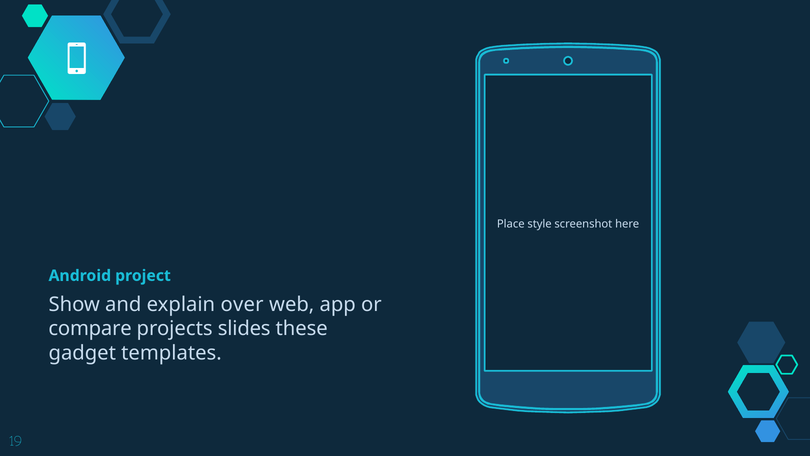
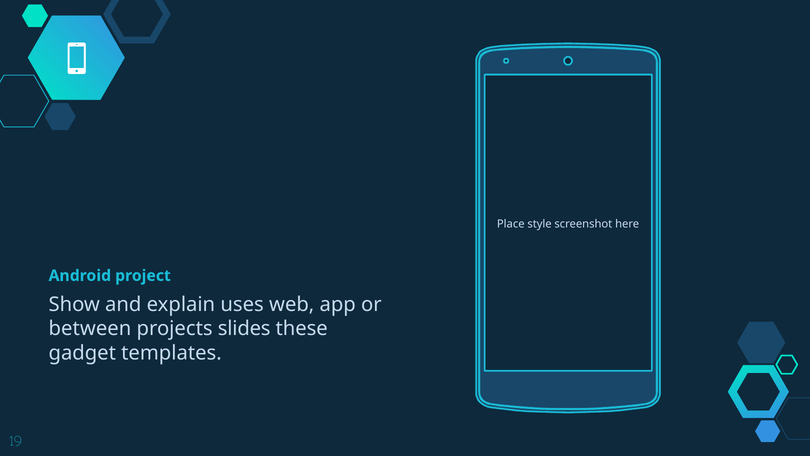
over: over -> uses (242, 304)
compare: compare -> between (90, 328)
